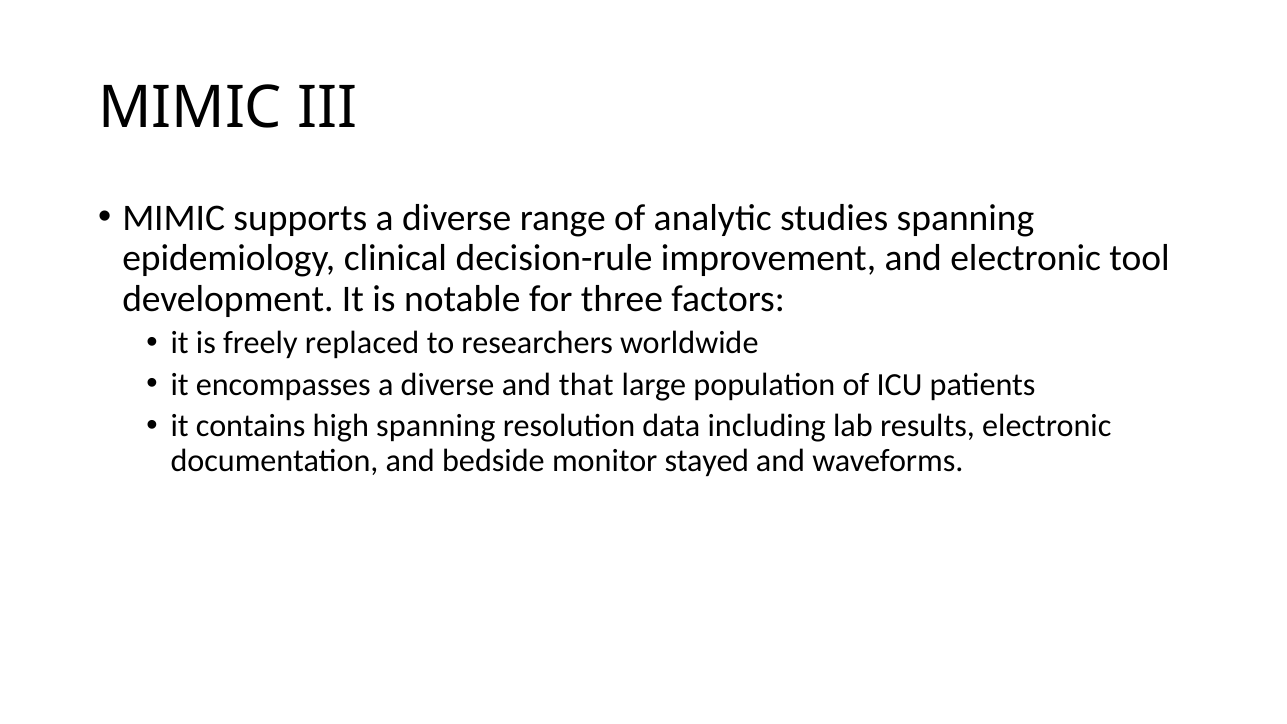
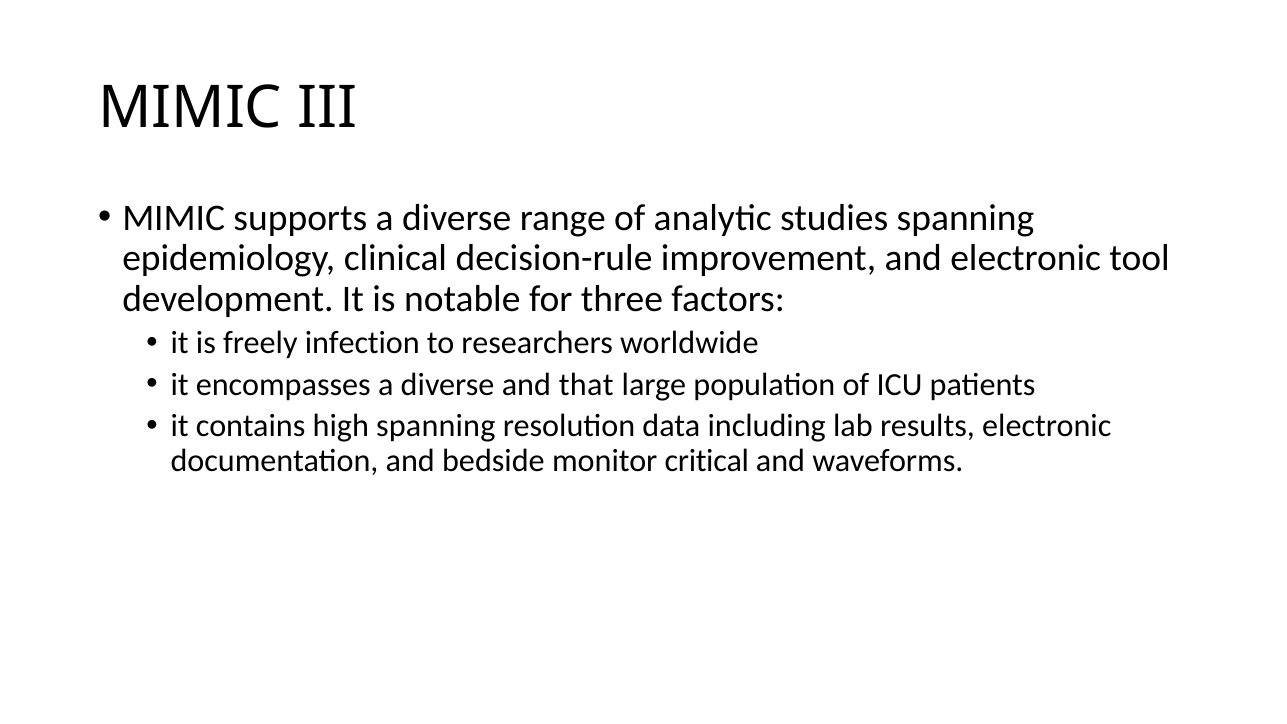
replaced: replaced -> infection (362, 343)
stayed: stayed -> critical (707, 461)
